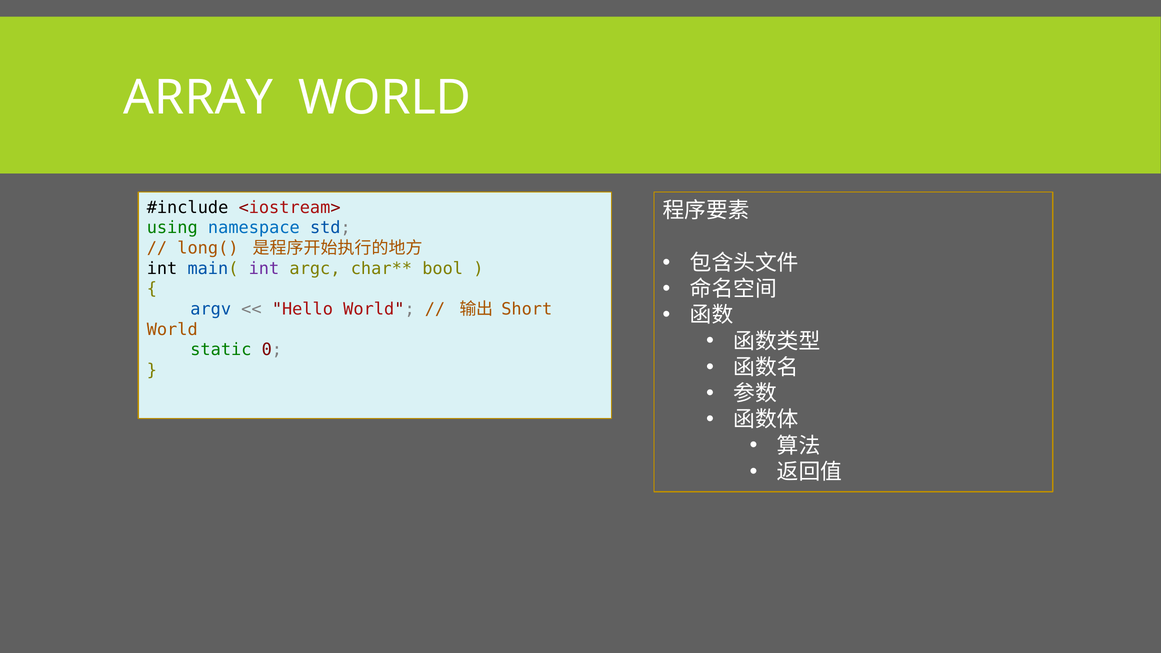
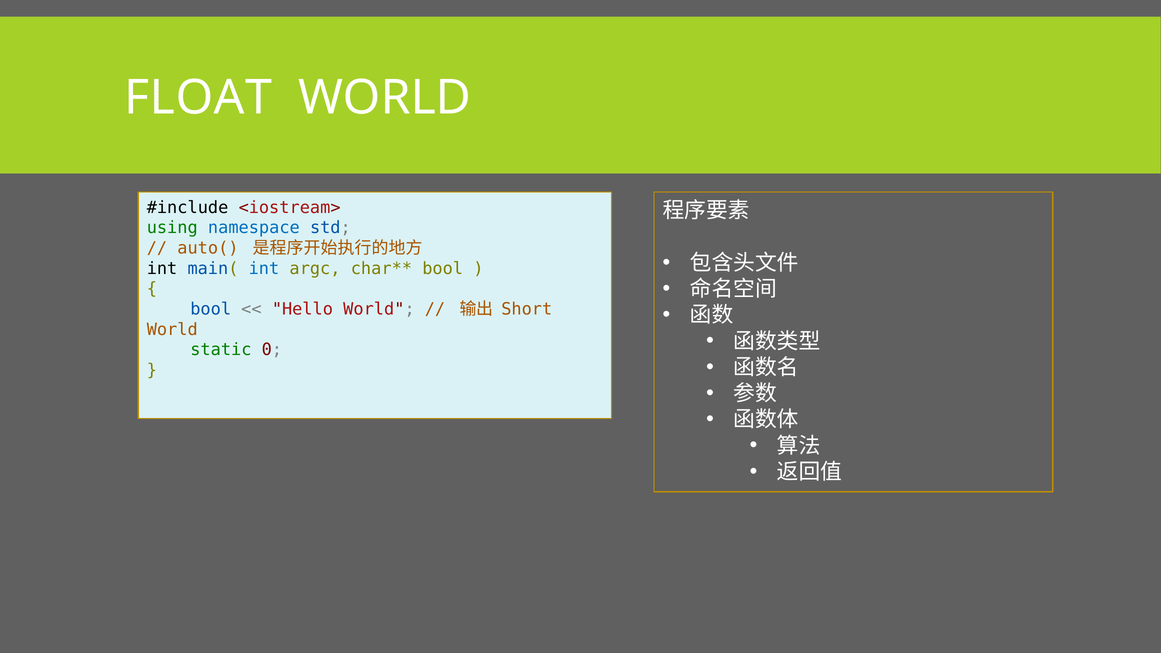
ARRAY: ARRAY -> FLOAT (198, 98)
long(: long( -> auto( (208, 248)
int colour: purple -> blue (264, 269)
argv: argv -> bool (211, 309)
